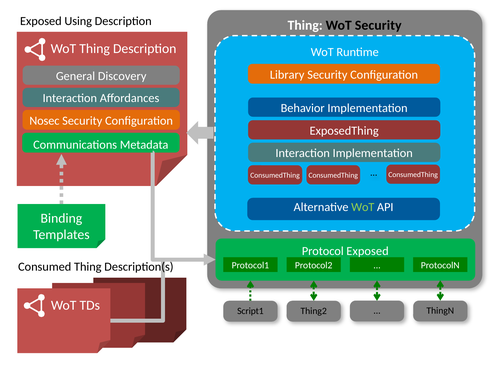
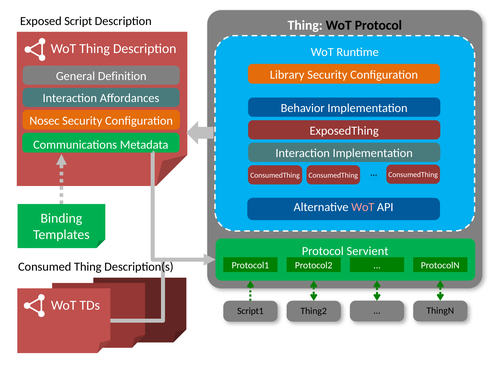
Using: Using -> Script (78, 21)
WoT Security: Security -> Protocol (378, 25)
Discovery: Discovery -> Definition (122, 76)
WoT colour: light green -> pink (363, 207)
Protocol Exposed: Exposed -> Servient (368, 251)
